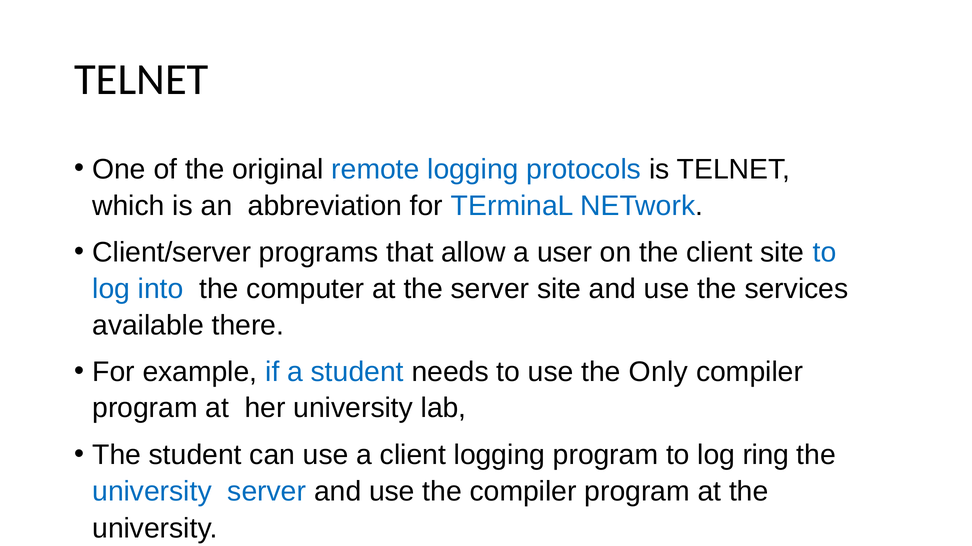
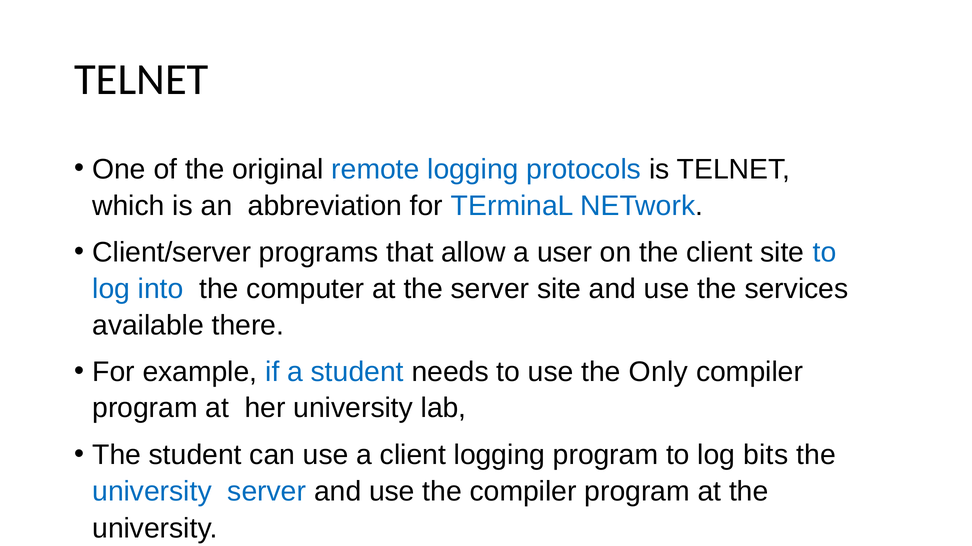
ring: ring -> bits (766, 455)
